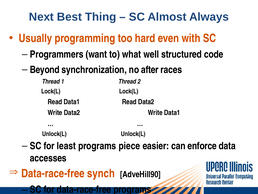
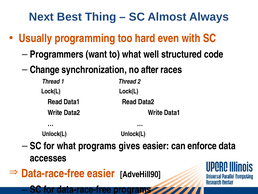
Beyond: Beyond -> Change (45, 70)
for least: least -> what (66, 146)
piece: piece -> gives (129, 146)
Data-race-free synch: synch -> easier (101, 173)
